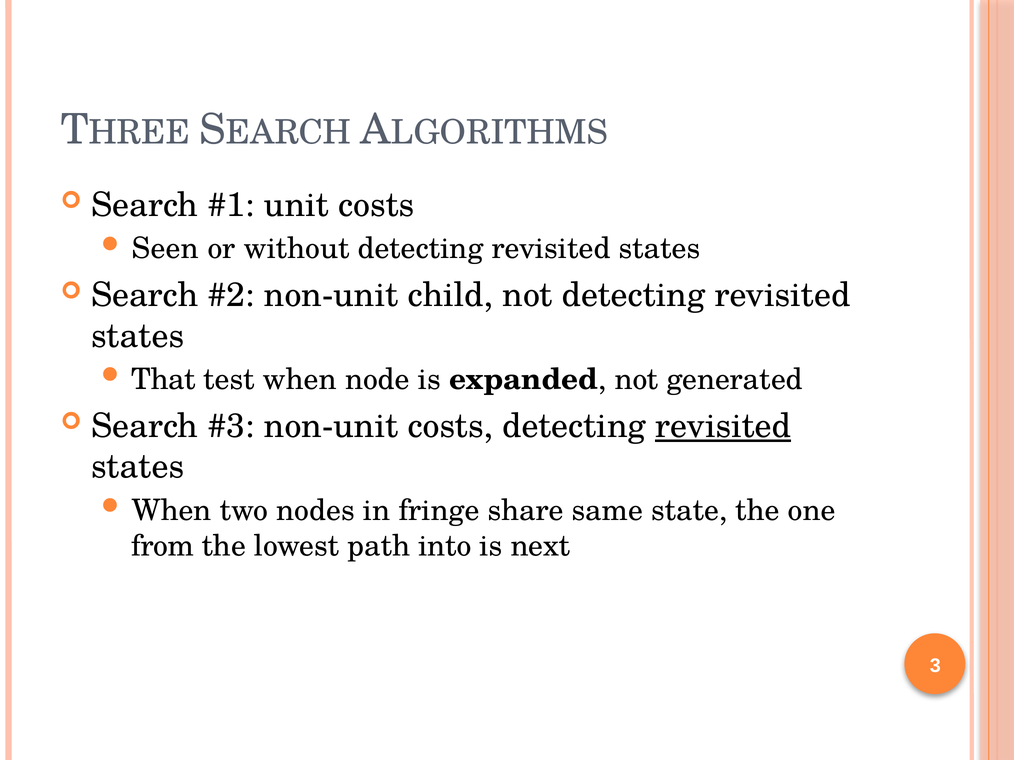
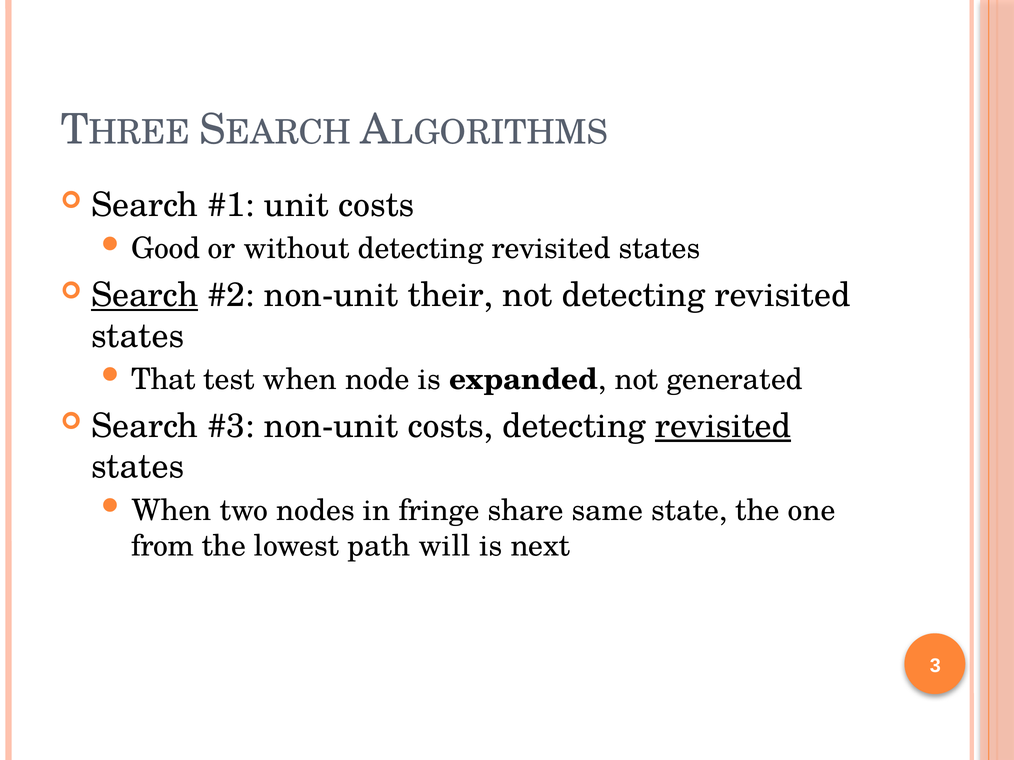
Seen: Seen -> Good (166, 249)
Search underline: none -> present (145, 296)
child: child -> their (450, 296)
into: into -> will (445, 546)
